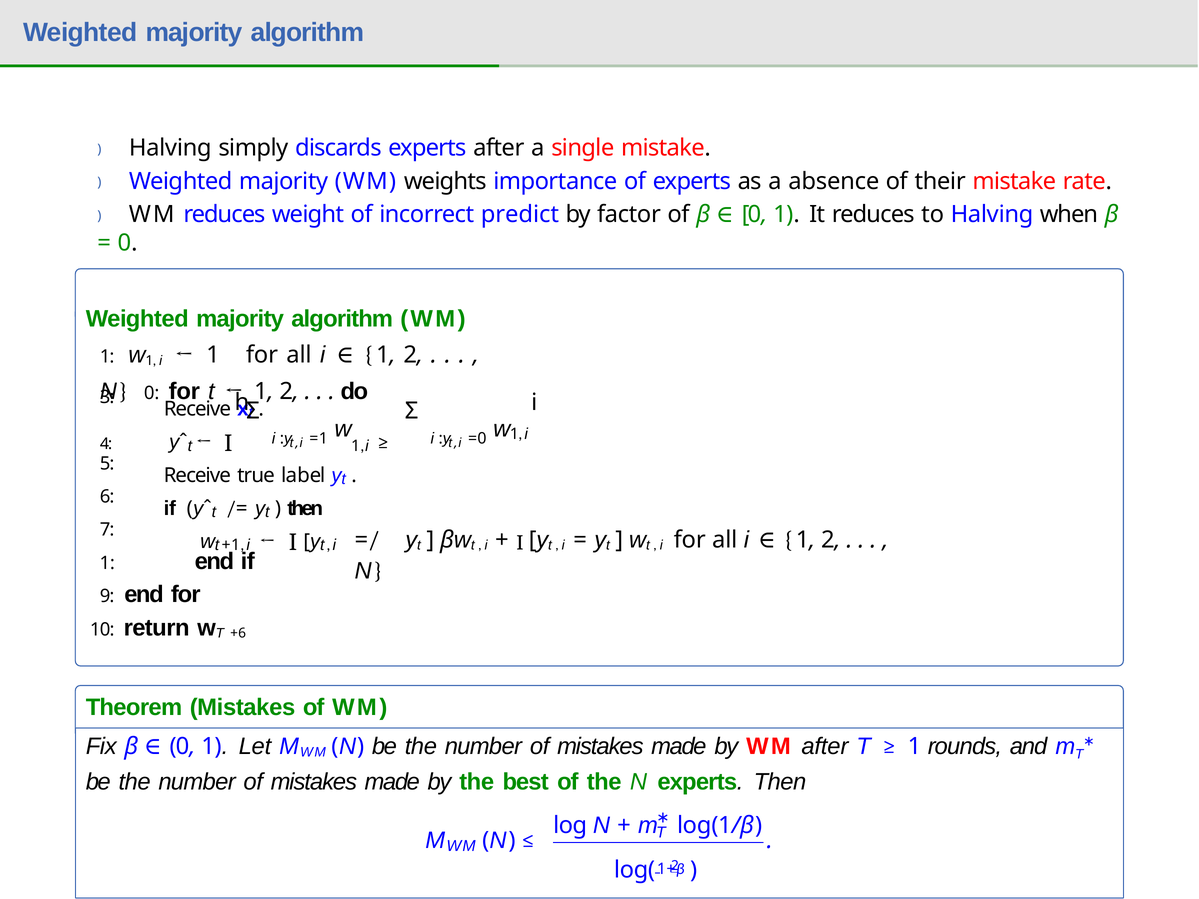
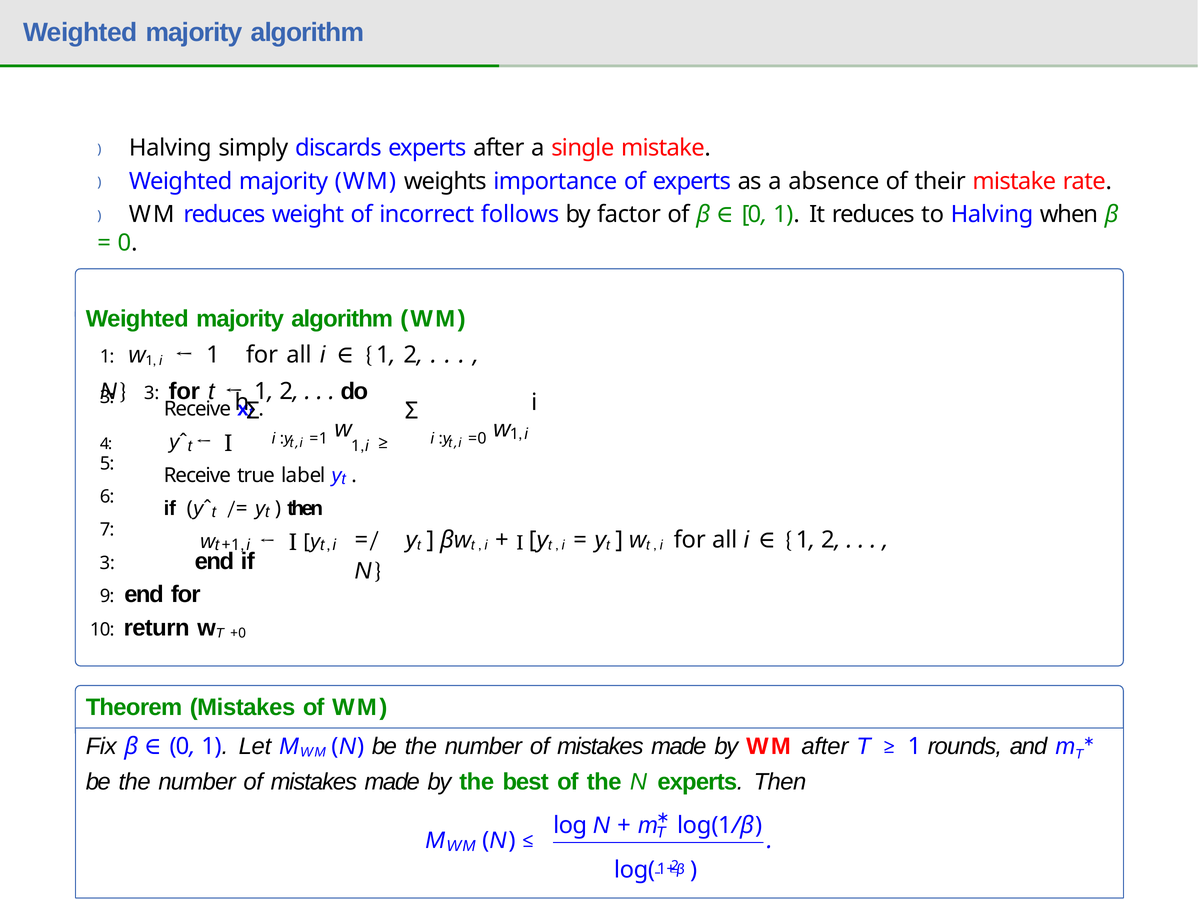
predict: predict -> follows (520, 214)
0: 0 -> 3 (152, 393)
1: 1 -> 3 (107, 563)
+6: +6 -> +0 (238, 633)
